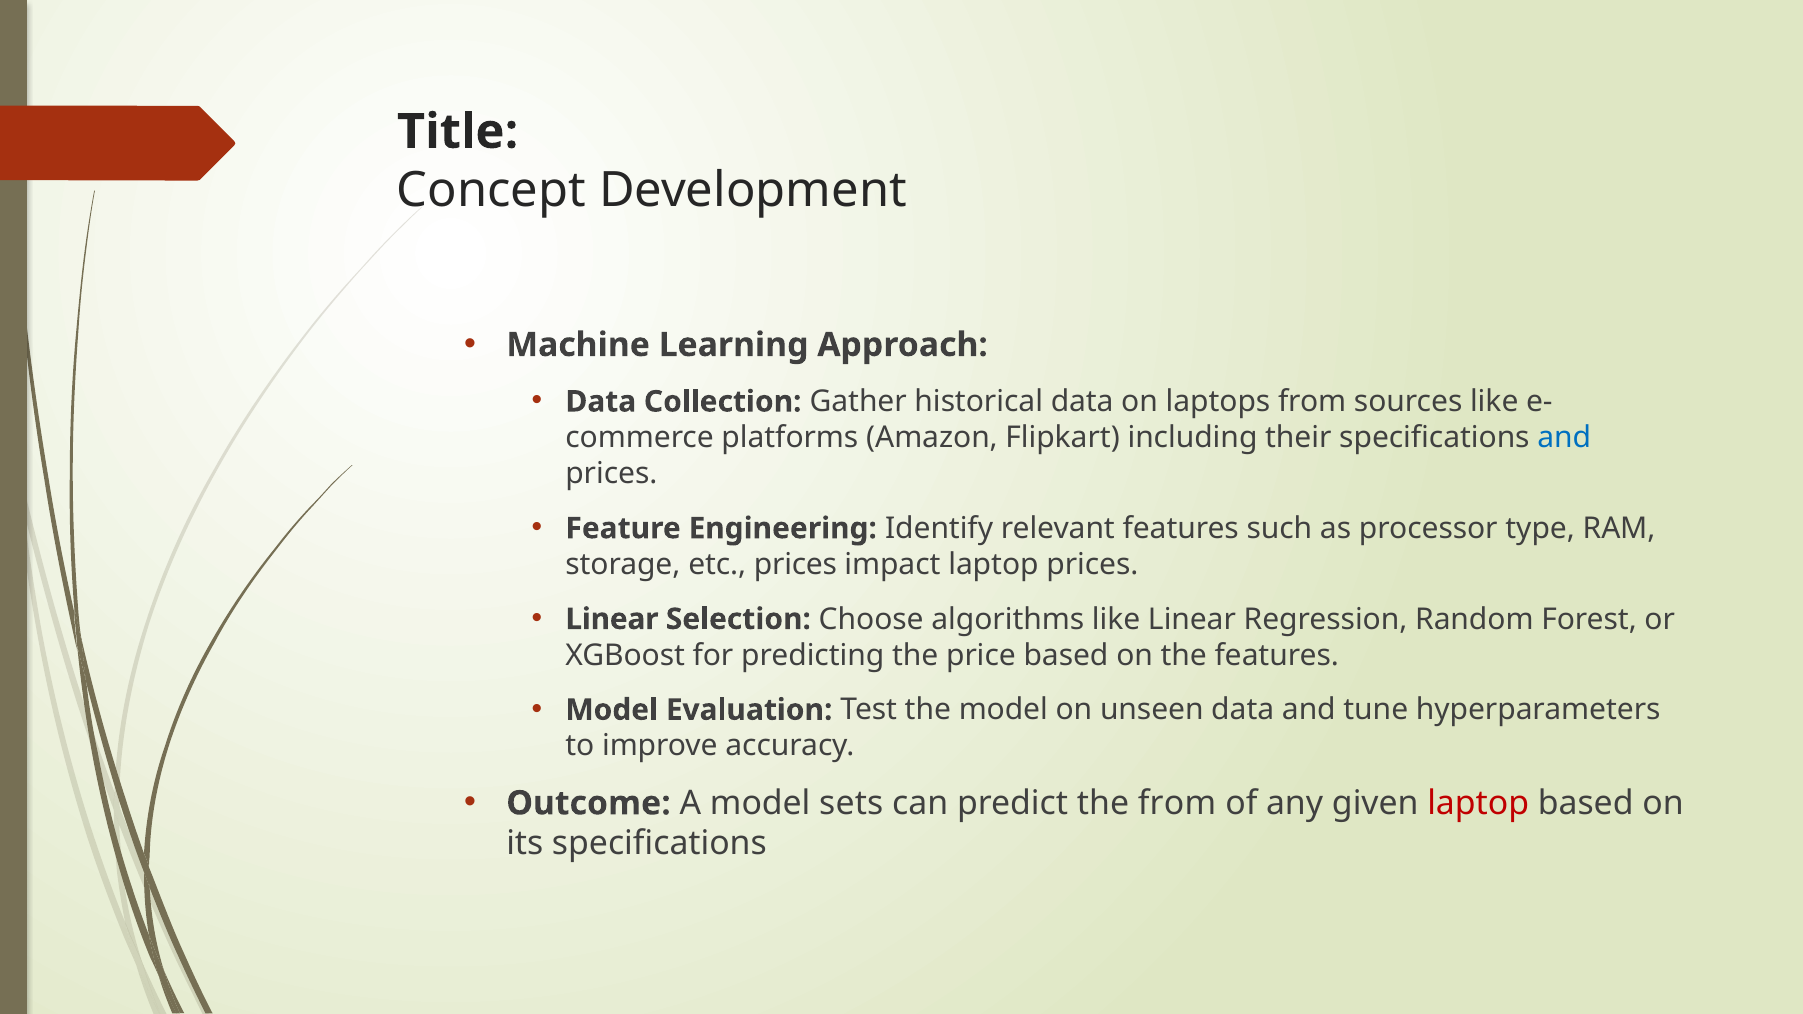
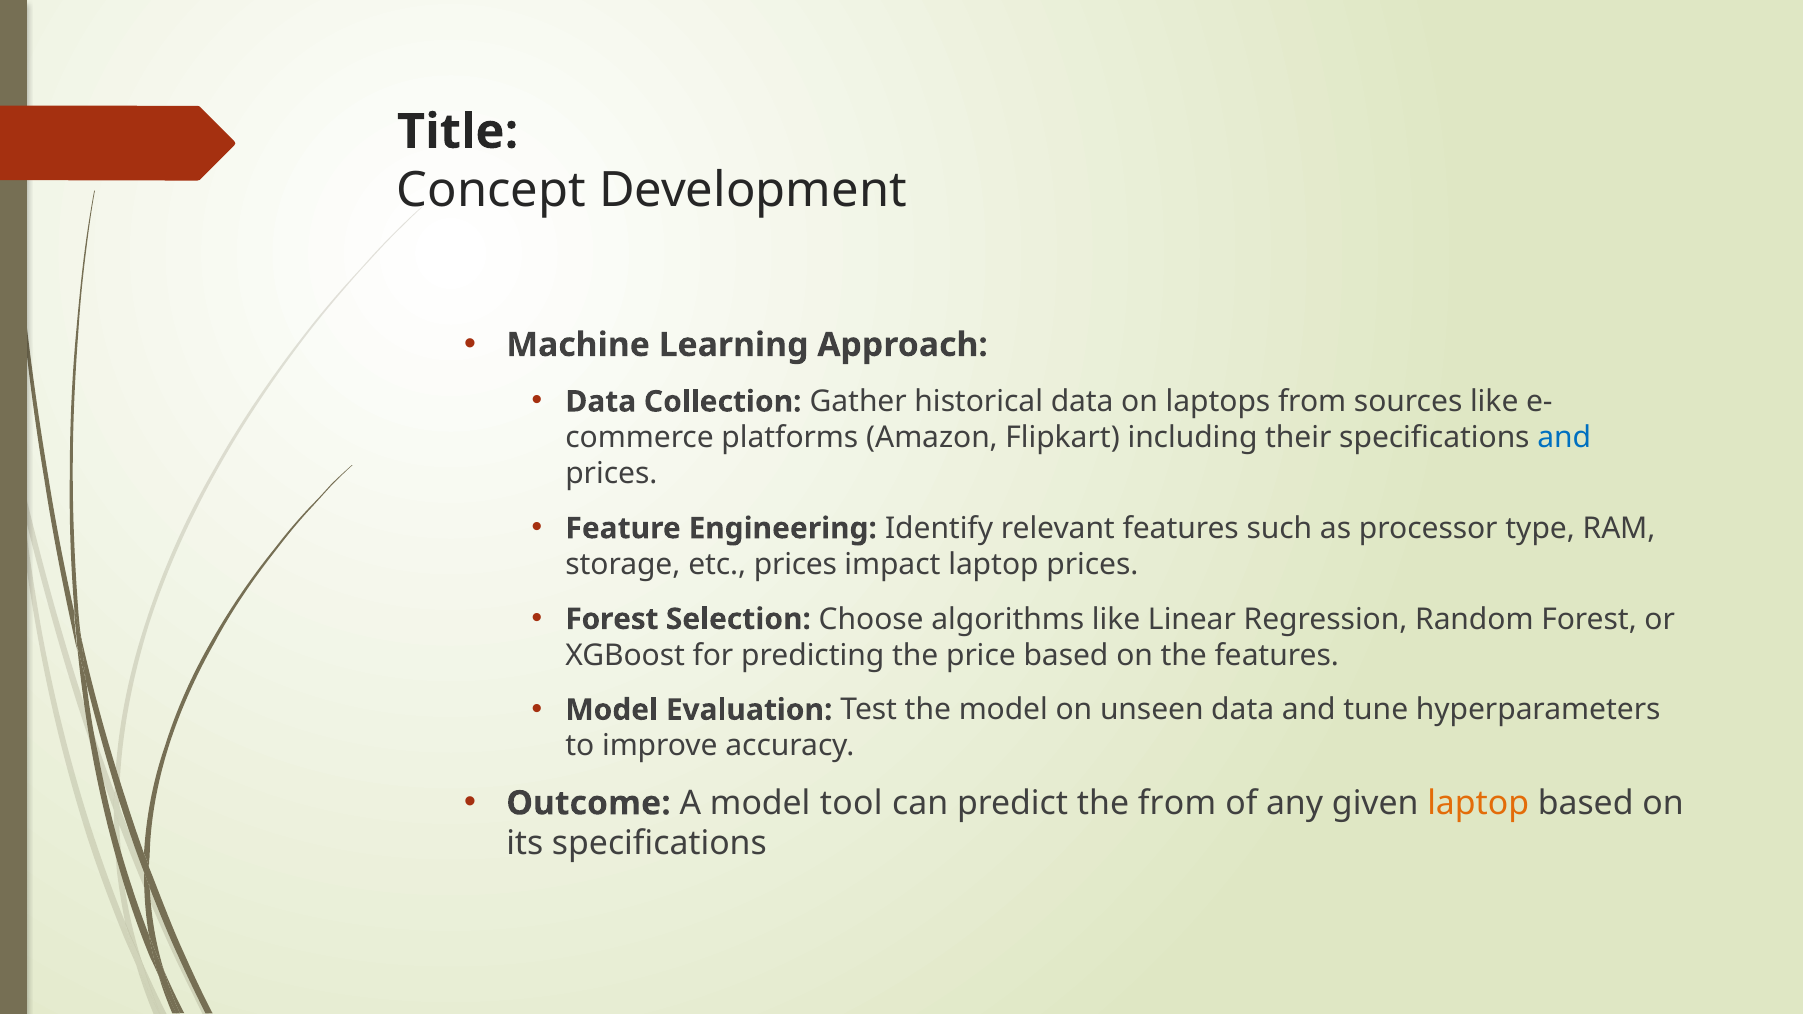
Linear: Linear -> Forest (612, 619)
sets: sets -> tool (851, 803)
laptop colour: red -> orange (1478, 803)
